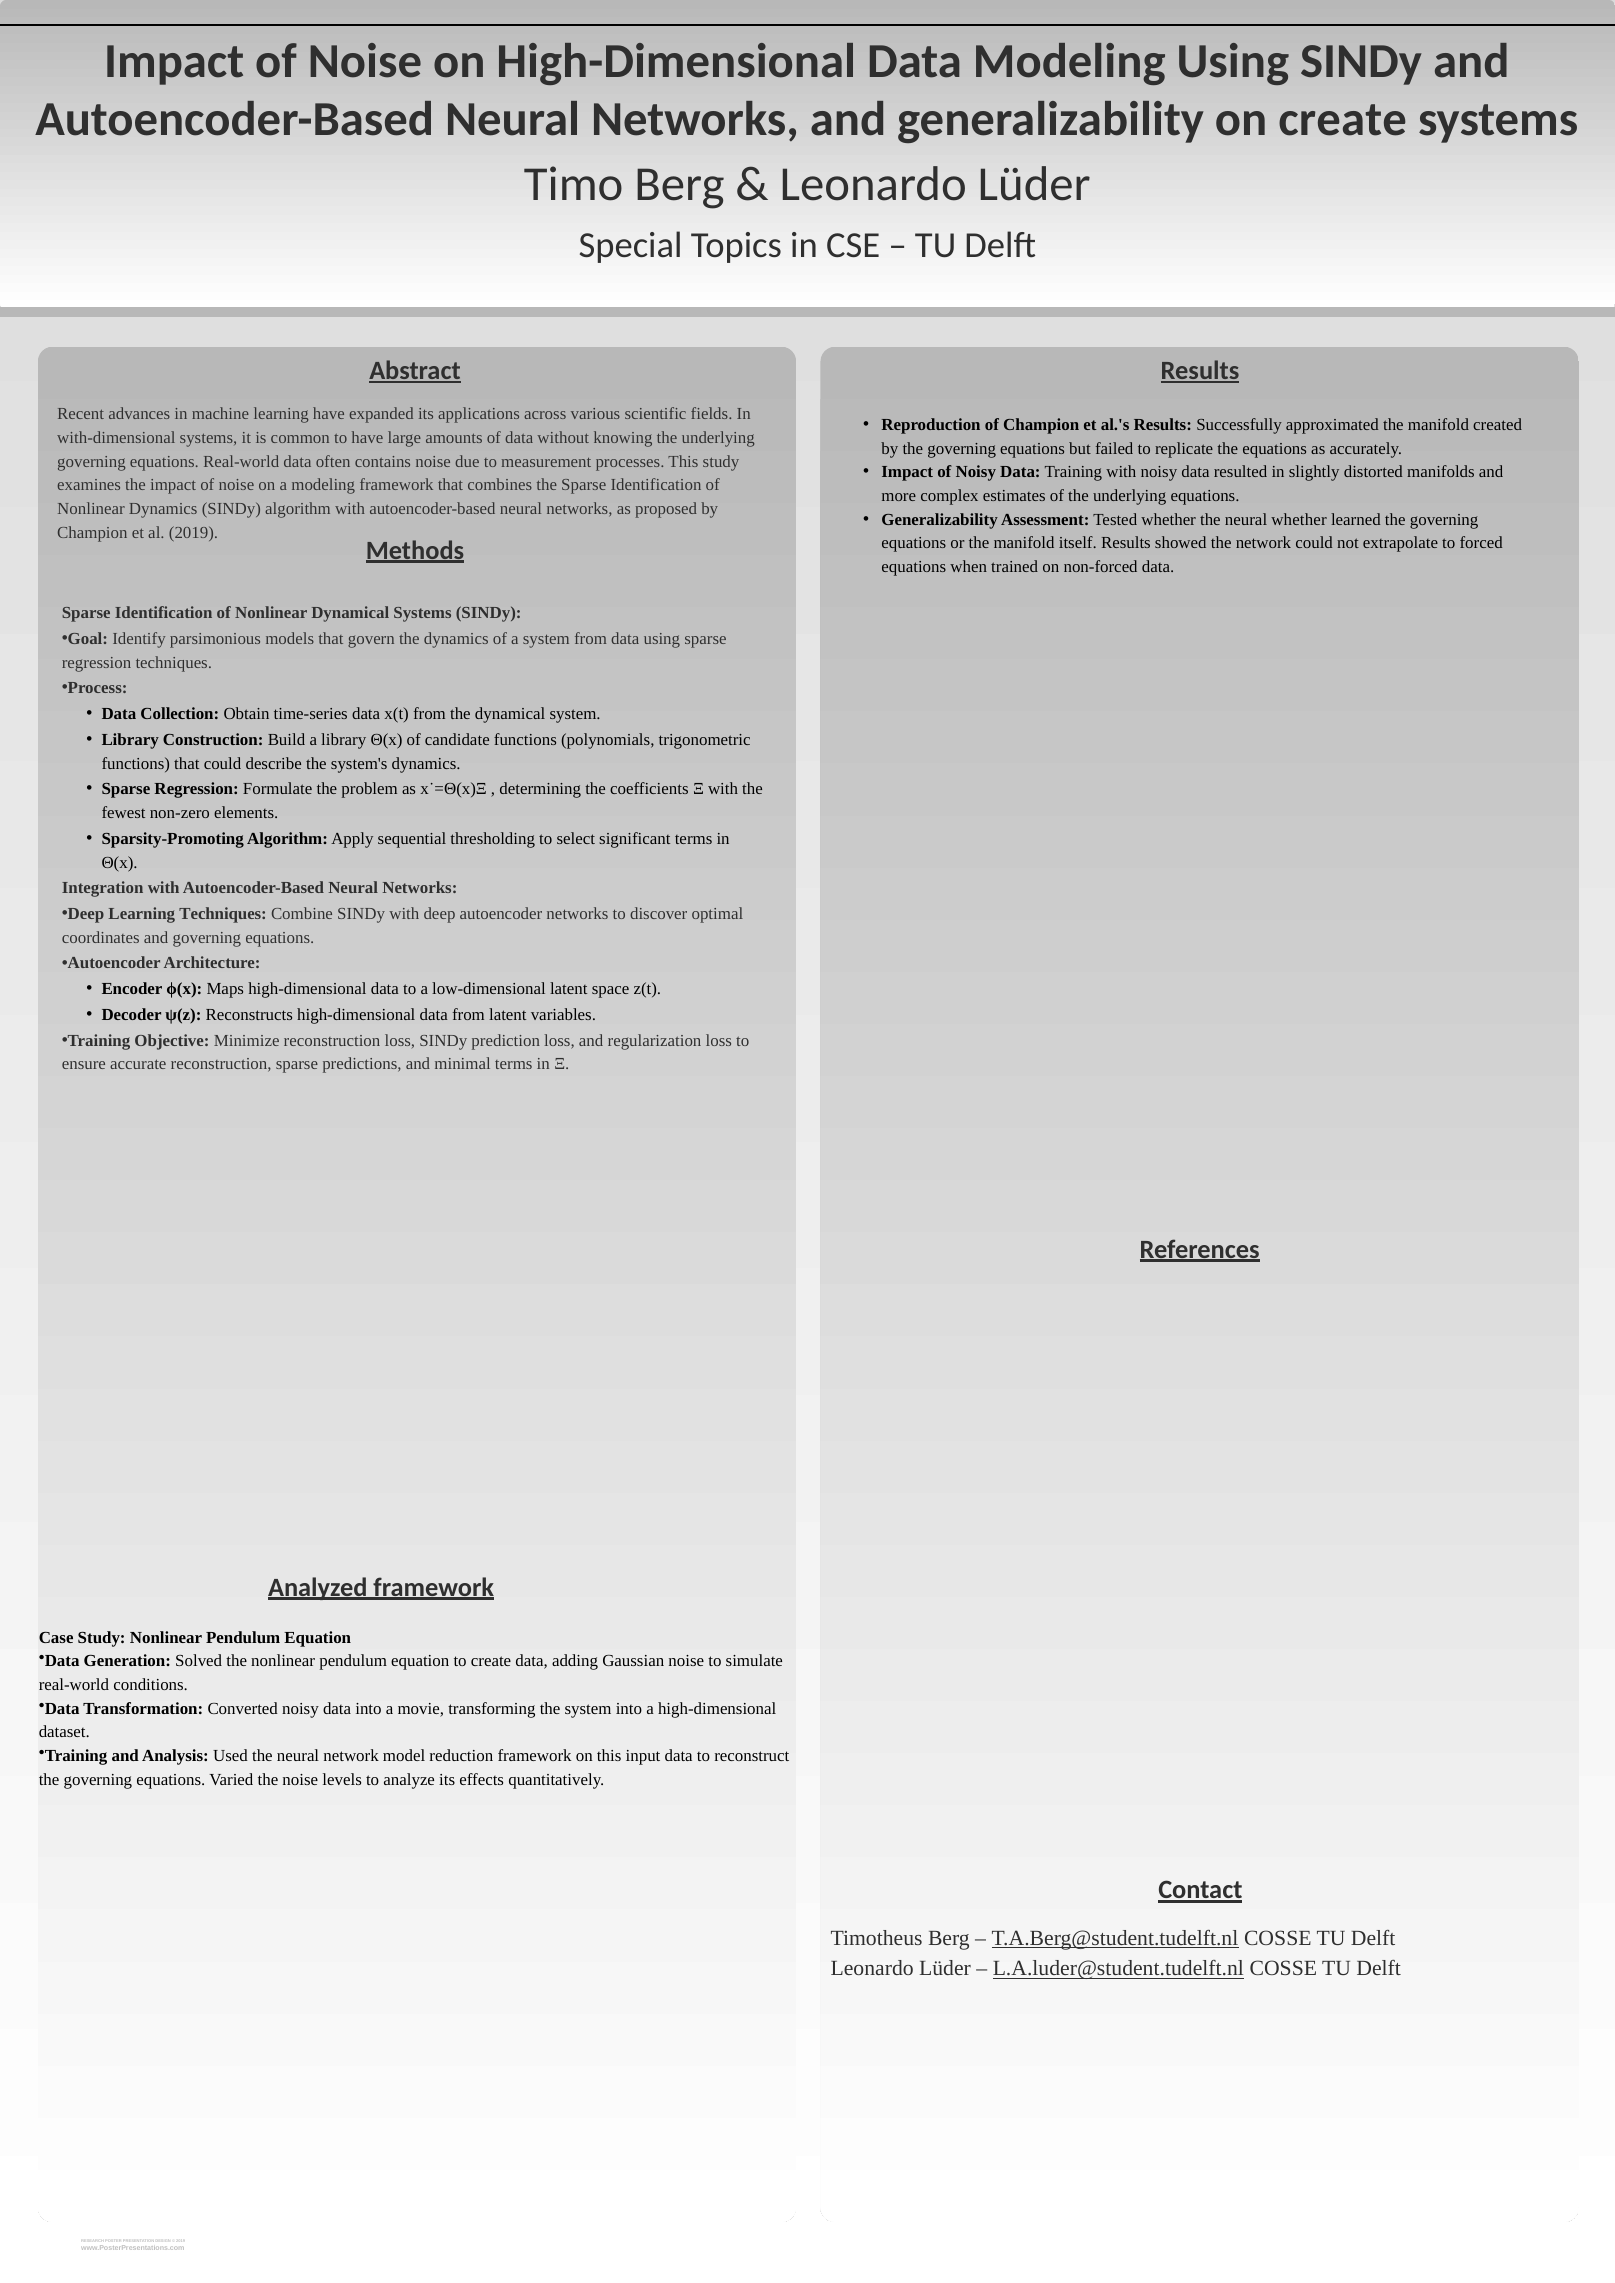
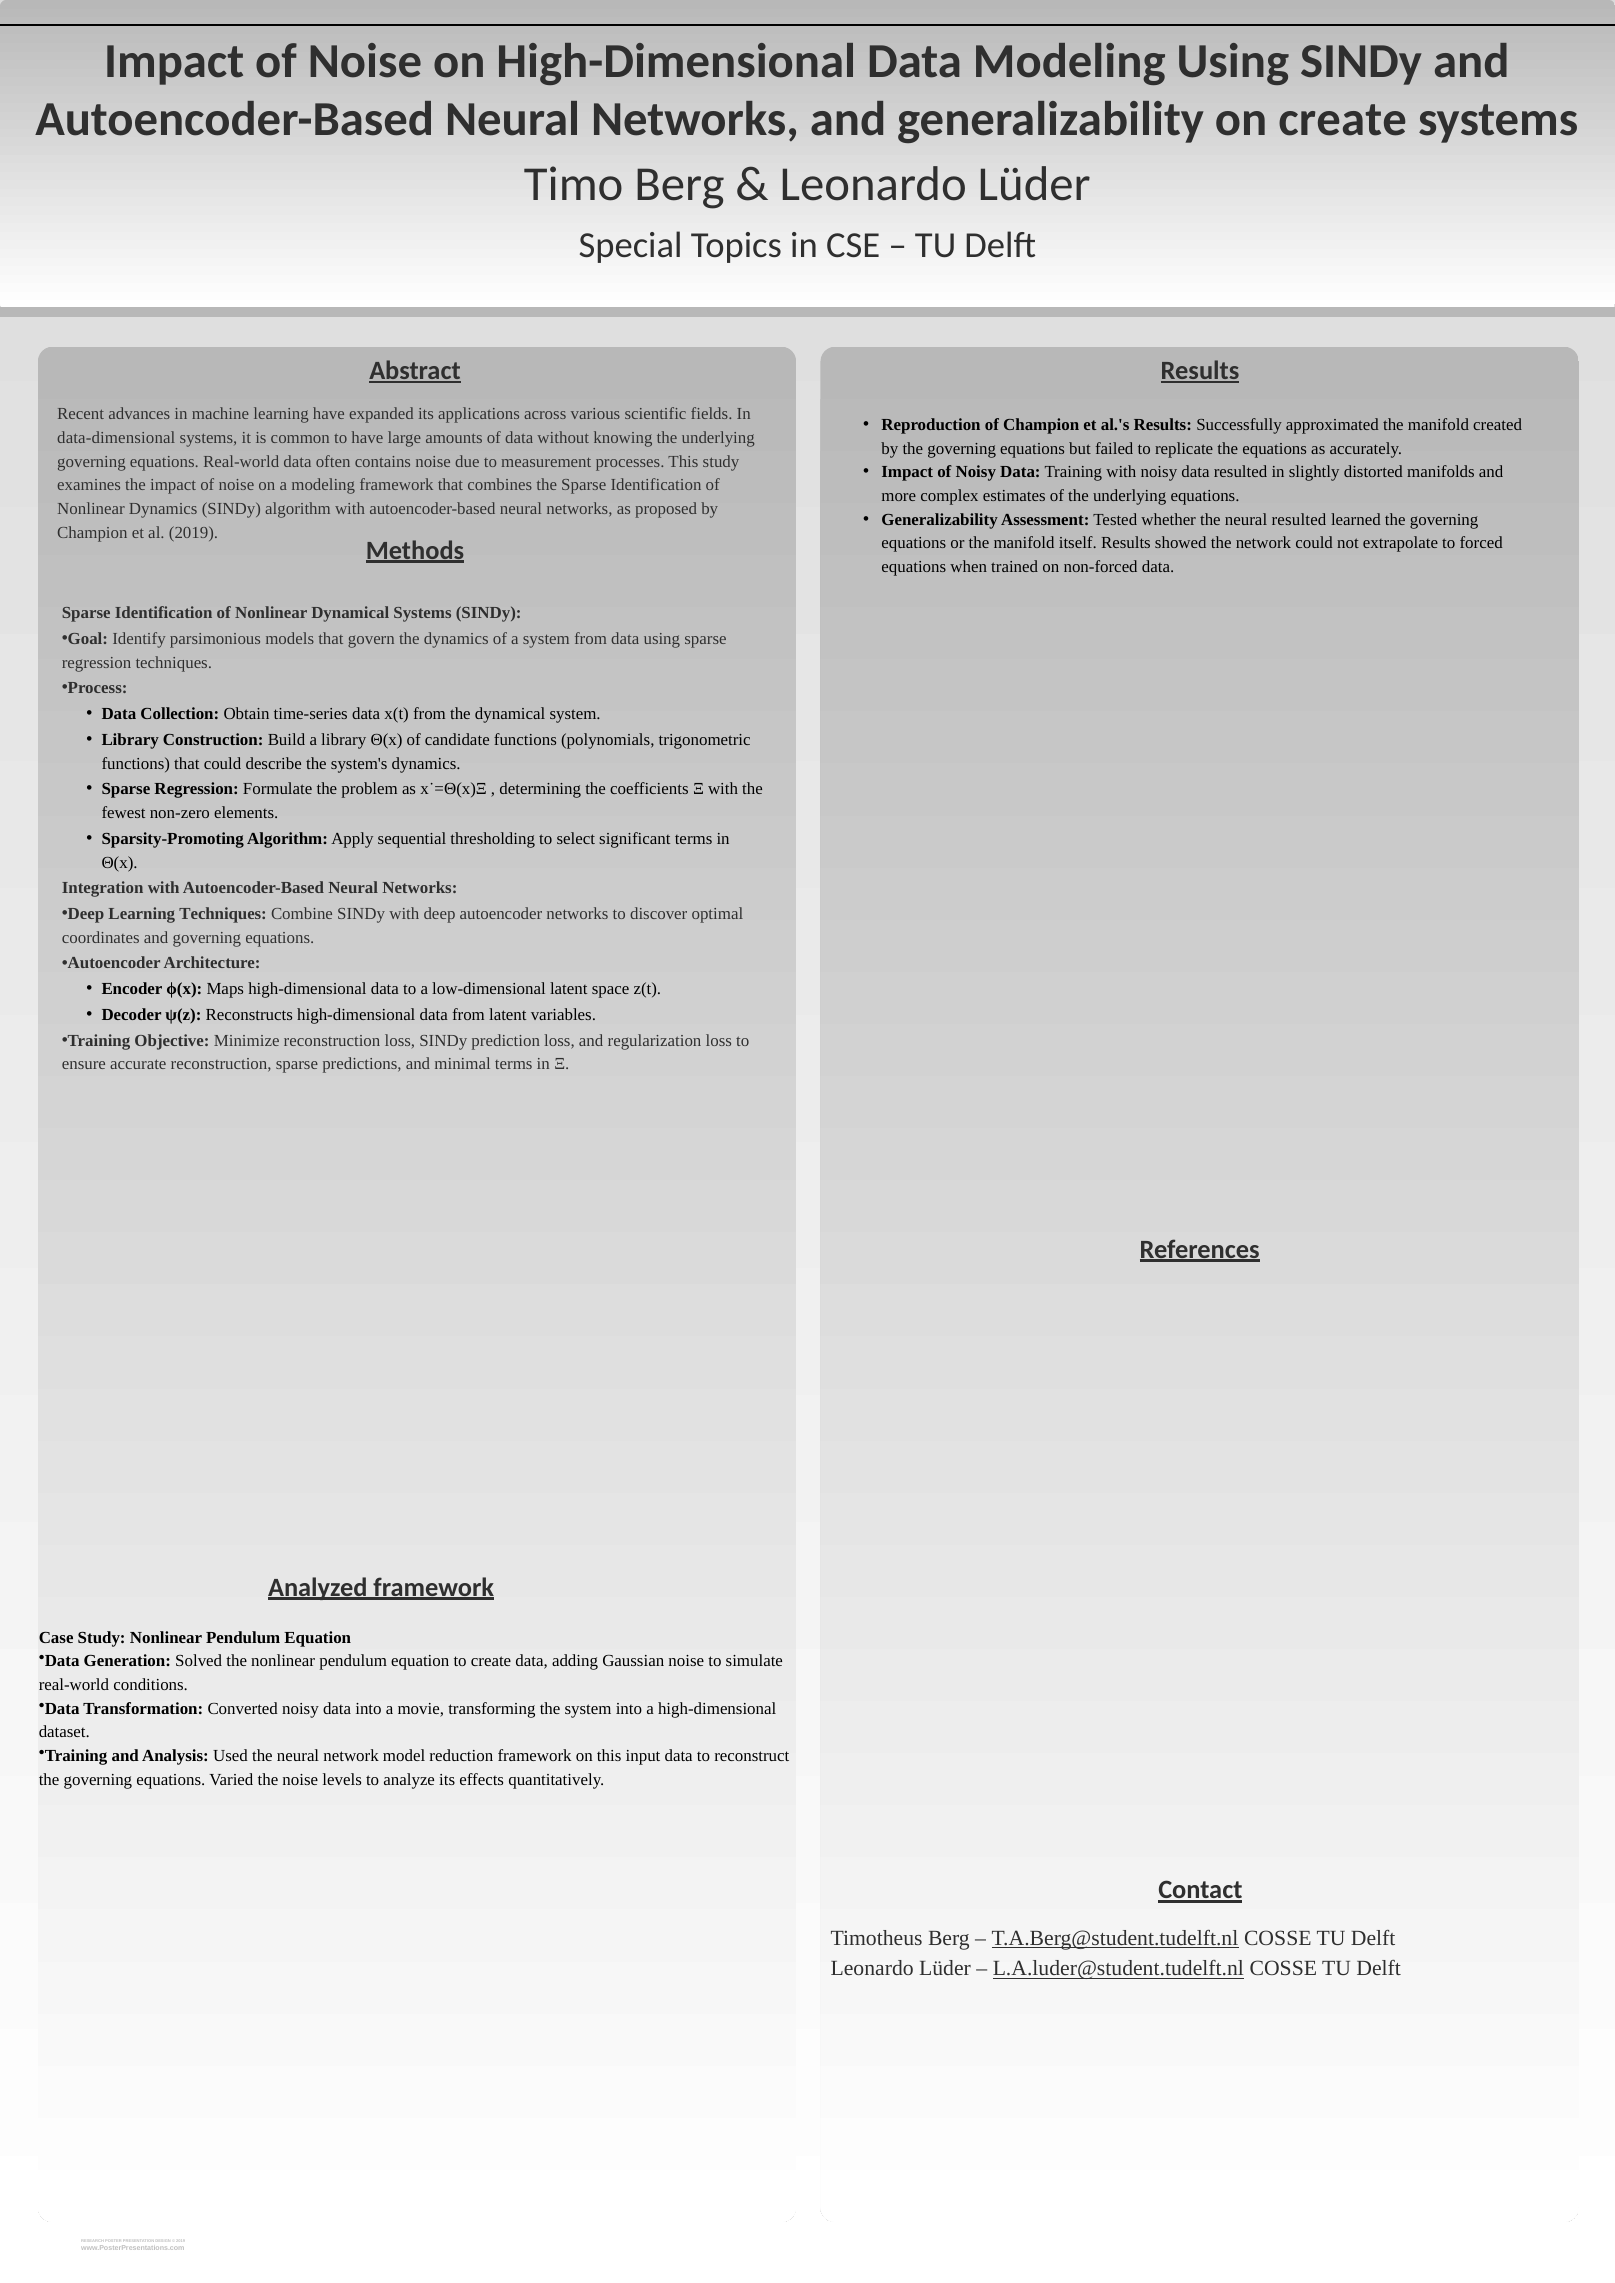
with-dimensional: with-dimensional -> data-dimensional (116, 438)
neural whether: whether -> resulted (1299, 520)
